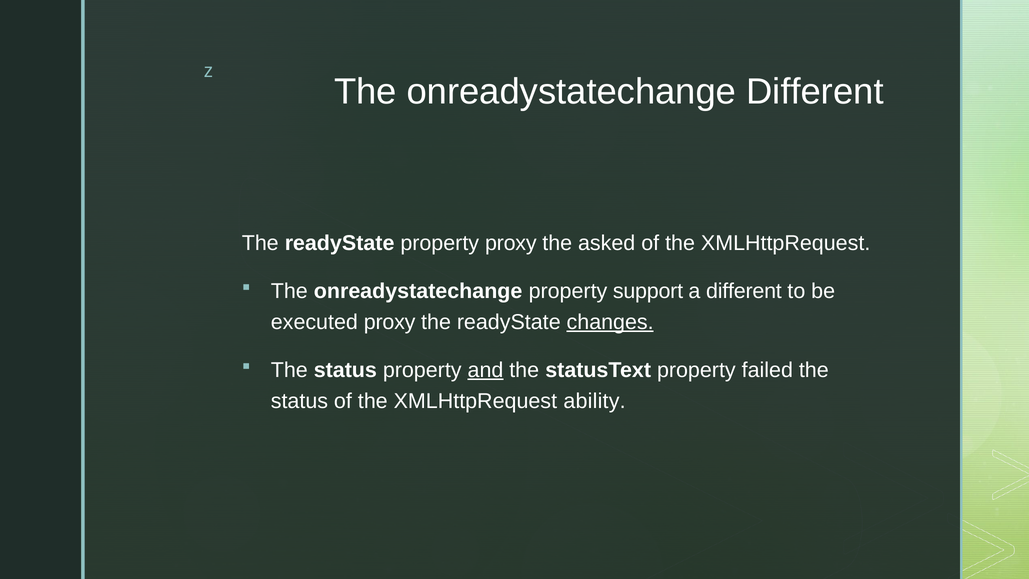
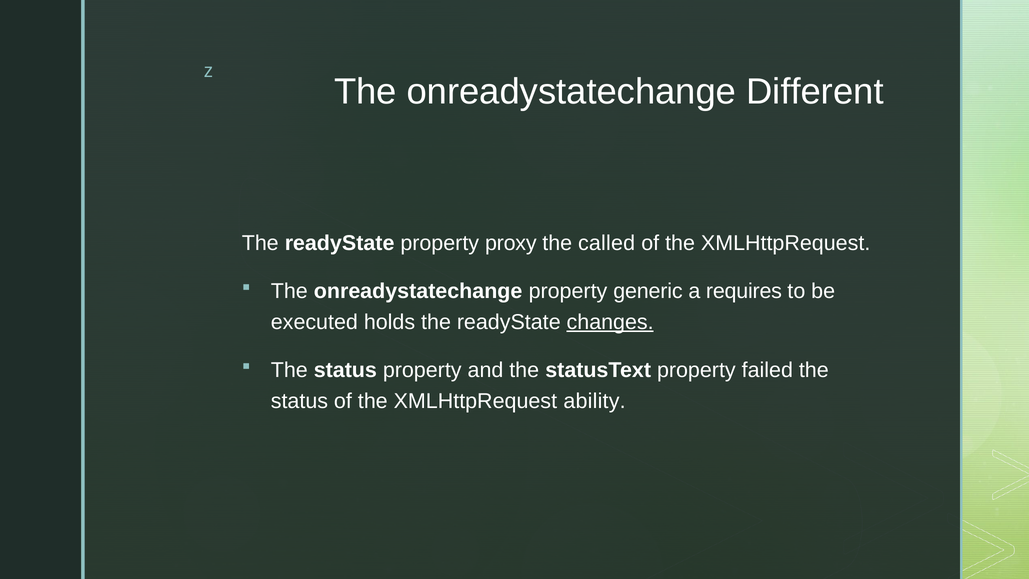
asked: asked -> called (607, 243)
support: support -> generic (648, 291)
a different: different -> requires (744, 291)
executed proxy: proxy -> holds (390, 322)
and underline: present -> none (485, 370)
